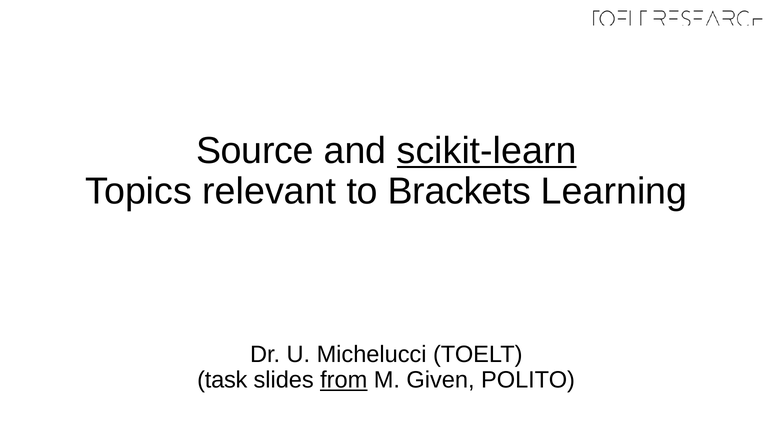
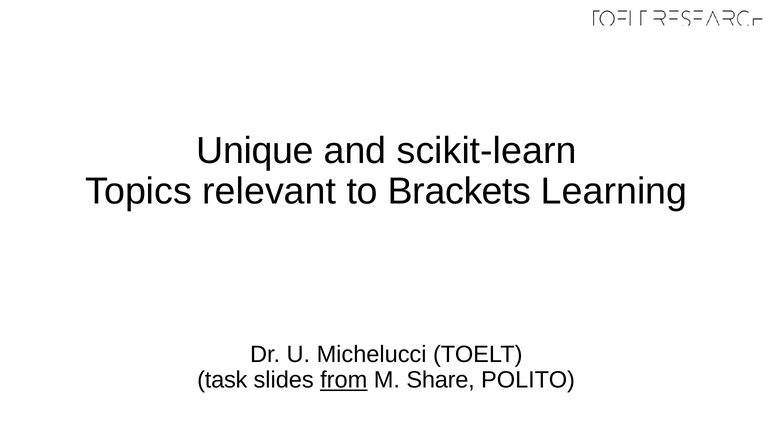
Source: Source -> Unique (255, 151)
scikit-learn underline: present -> none (487, 151)
Given: Given -> Share (441, 380)
